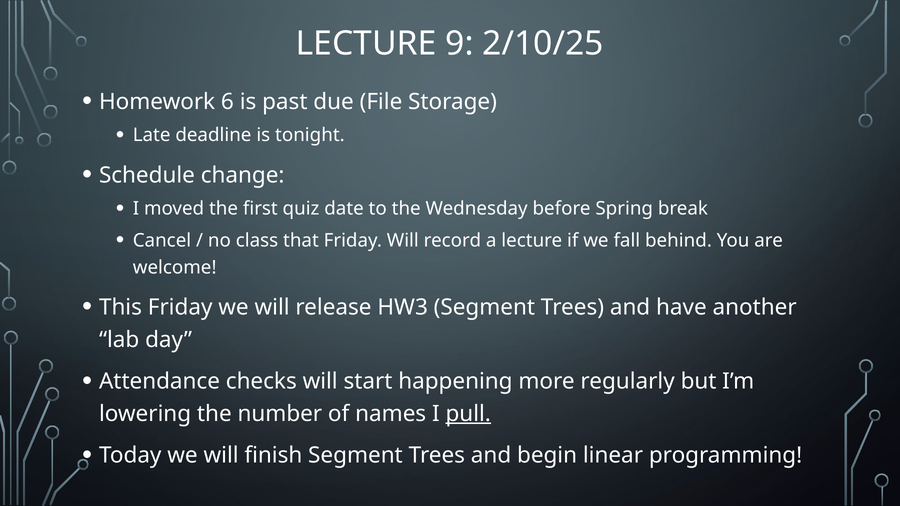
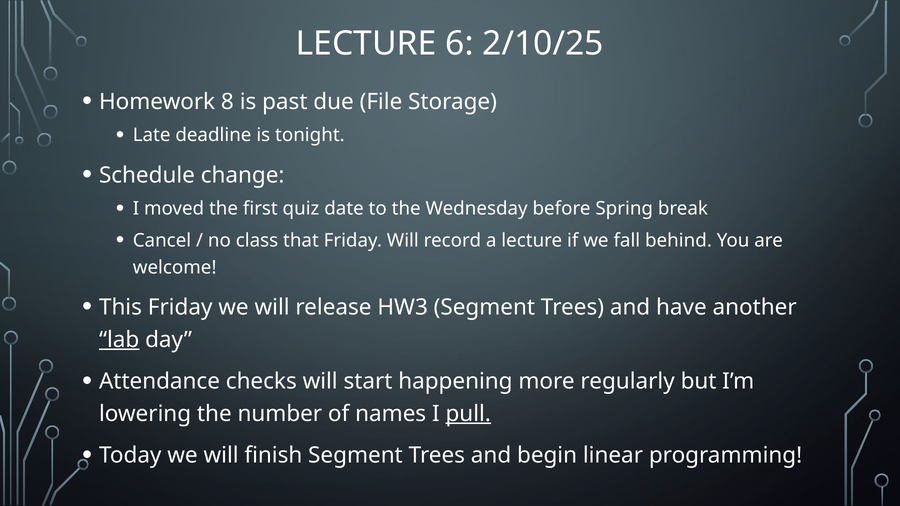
9: 9 -> 6 (459, 44)
6: 6 -> 8 (227, 102)
lab underline: none -> present (119, 340)
